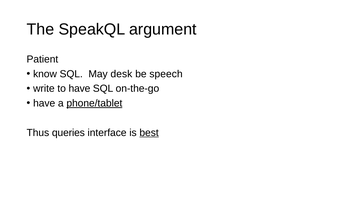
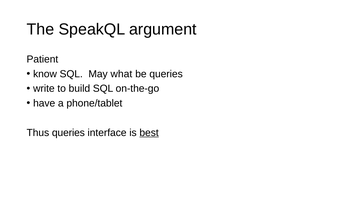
desk: desk -> what (121, 74)
be speech: speech -> queries (166, 74)
to have: have -> build (79, 88)
phone/tablet underline: present -> none (94, 103)
